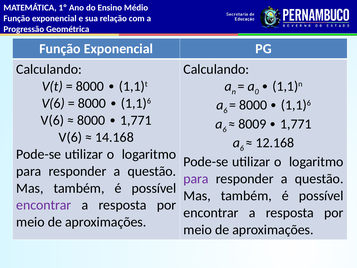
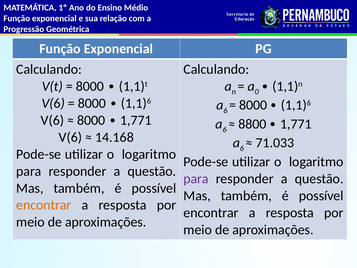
8009: 8009 -> 8800 (252, 124)
12.168: 12.168 -> 71.033 (275, 143)
encontrar colour: purple -> orange (44, 205)
